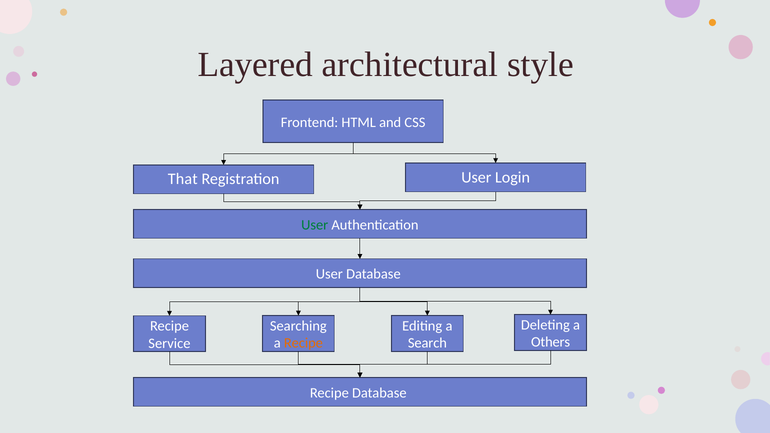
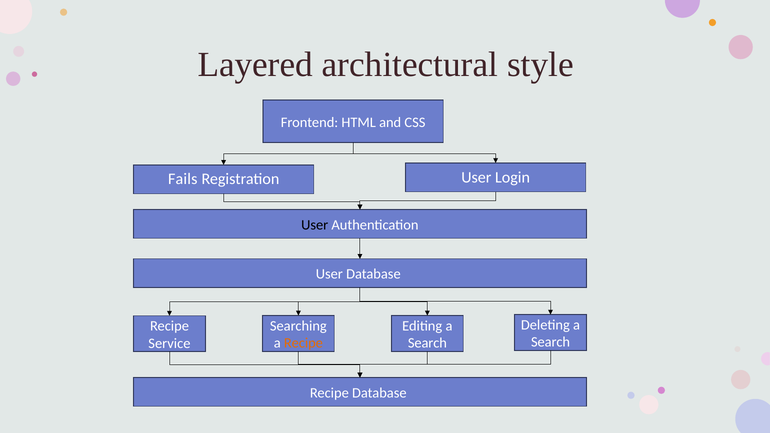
That: That -> Fails (183, 179)
User colour: green -> black (315, 225)
Others: Others -> Search (551, 342)
